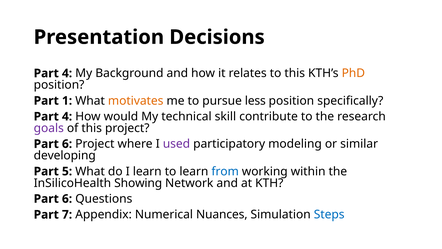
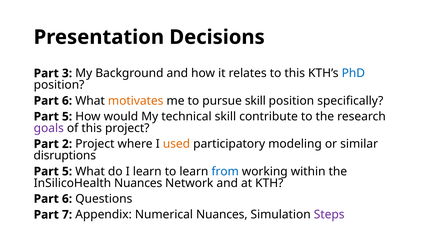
4: 4 -> 3 (67, 73)
PhD colour: orange -> blue (353, 73)
1: 1 -> 6 (67, 101)
pursue less: less -> skill (255, 101)
4: 4 -> 5 (67, 116)
6: 6 -> 2 (67, 144)
used colour: purple -> orange (176, 144)
developing: developing -> disruptions (65, 155)
InSilicoHealth Showing: Showing -> Nuances (138, 183)
Steps colour: blue -> purple (329, 214)
